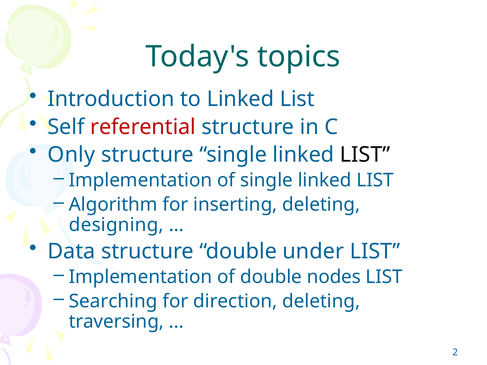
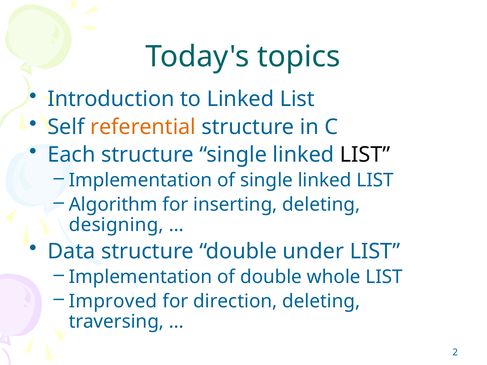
referential colour: red -> orange (143, 127)
Only: Only -> Each (71, 155)
nodes: nodes -> whole (334, 277)
Searching: Searching -> Improved (113, 301)
